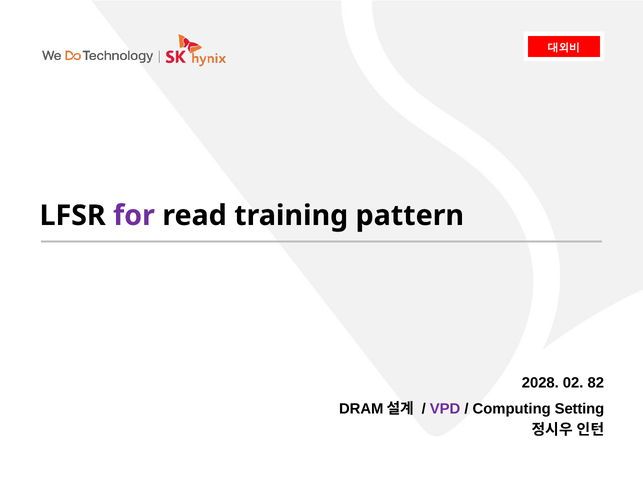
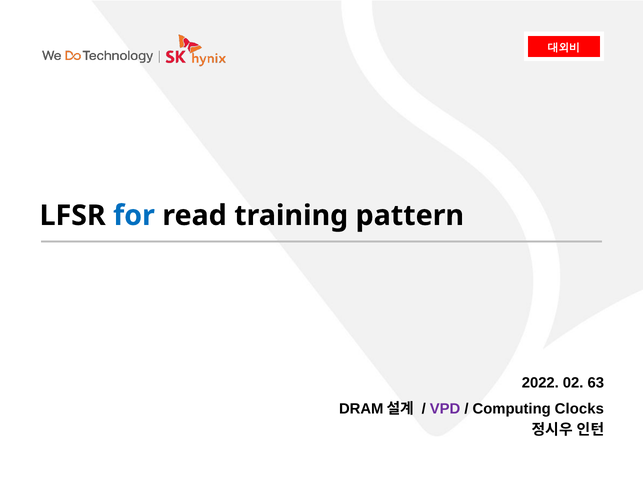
for colour: purple -> blue (134, 215)
2028: 2028 -> 2022 (540, 382)
82: 82 -> 63 (596, 382)
Setting: Setting -> Clocks (579, 408)
